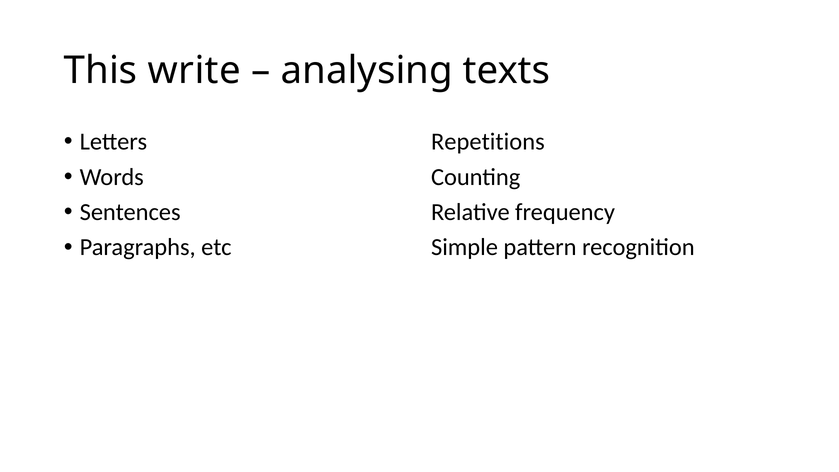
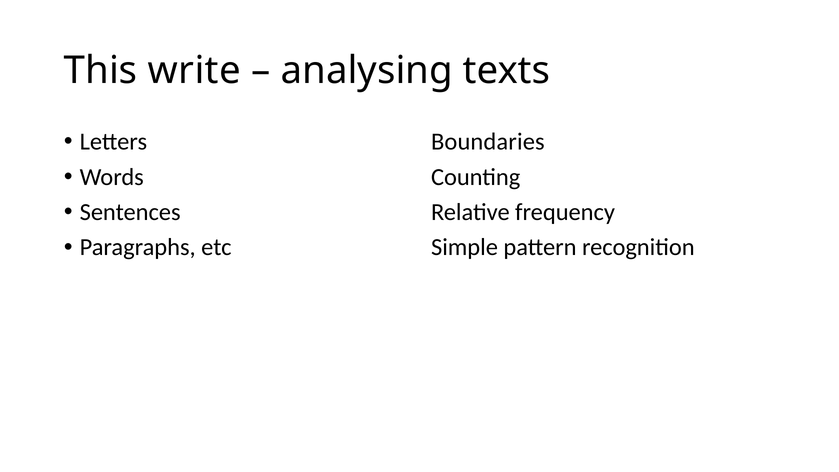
Repetitions: Repetitions -> Boundaries (488, 142)
